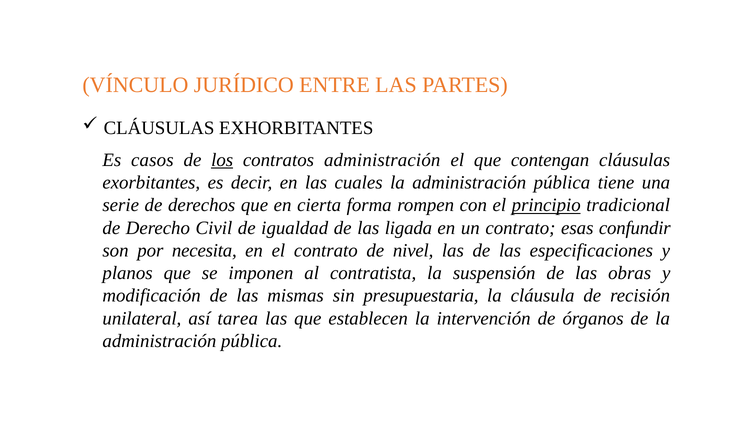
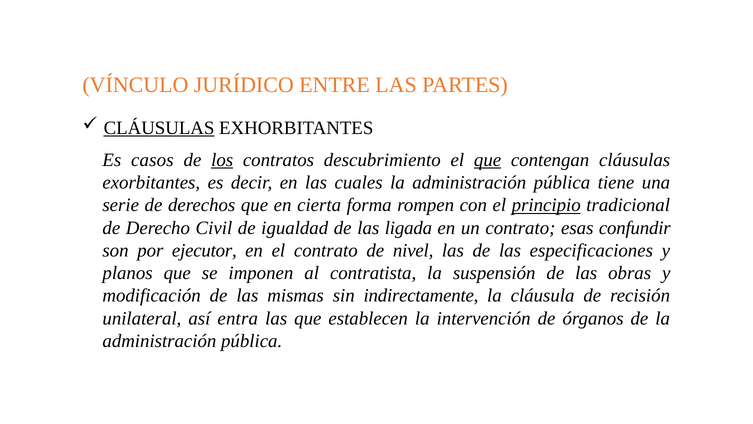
CLÁUSULAS underline: none -> present (159, 128)
contratos administración: administración -> descubrimiento (382, 160)
que underline: none -> present (488, 160)
necesita: necesita -> ejecutor (204, 250)
presupuestaria: presupuestaria -> indirectamente (421, 295)
tarea: tarea -> entra (238, 318)
